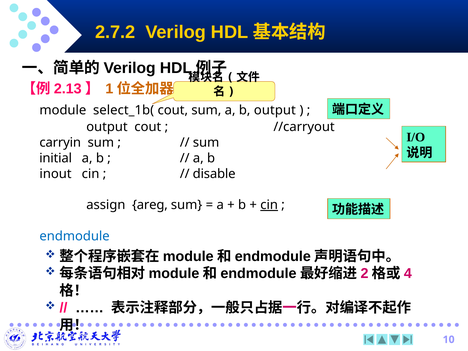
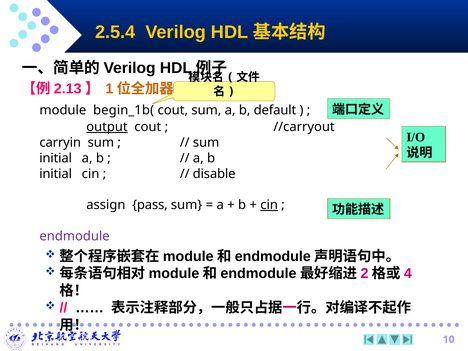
2.7.2: 2.7.2 -> 2.5.4 (115, 32)
select_1b(: select_1b( -> begin_1b( (124, 110)
b output: output -> default (275, 110)
output underline: none -> present (107, 127)
inout: inout -> initial (56, 174)
areg: areg -> pass (150, 205)
endmodule colour: blue -> purple (75, 236)
